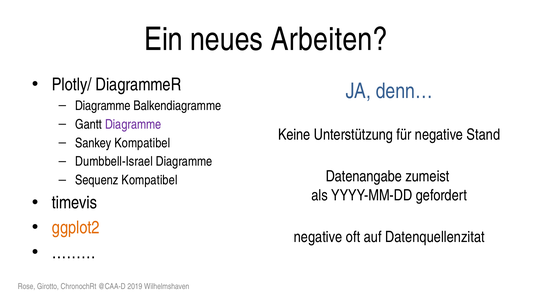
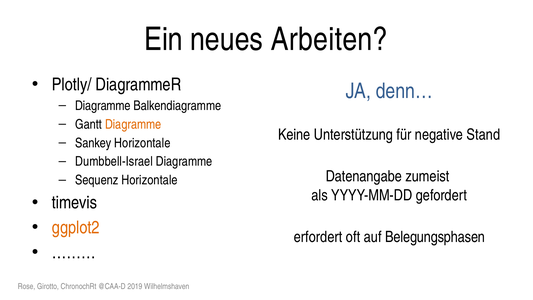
Diagramme colour: purple -> orange (133, 124)
Sankey Kompatibel: Kompatibel -> Horizontale (142, 143)
Sequenz Kompatibel: Kompatibel -> Horizontale (150, 180)
negative: negative -> erfordert (318, 237)
Datenquellenzitat: Datenquellenzitat -> Belegungsphasen (435, 237)
